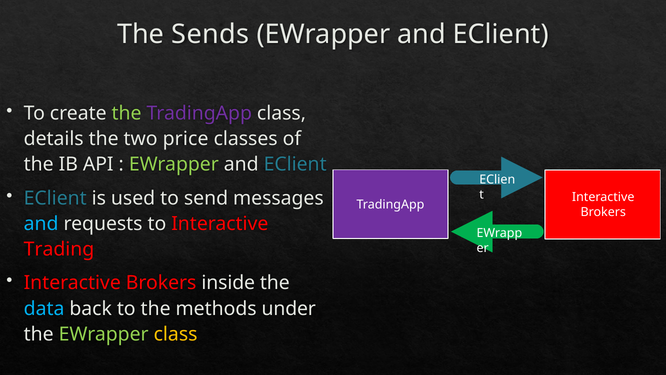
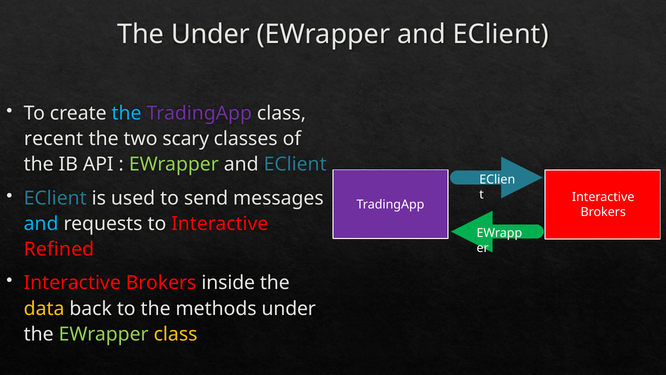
The Sends: Sends -> Under (210, 34)
the colour: light green -> light blue (127, 113)
details: details -> recent (54, 139)
price: price -> scary (186, 139)
Trading: Trading -> Refined (59, 249)
data colour: light blue -> yellow (44, 308)
